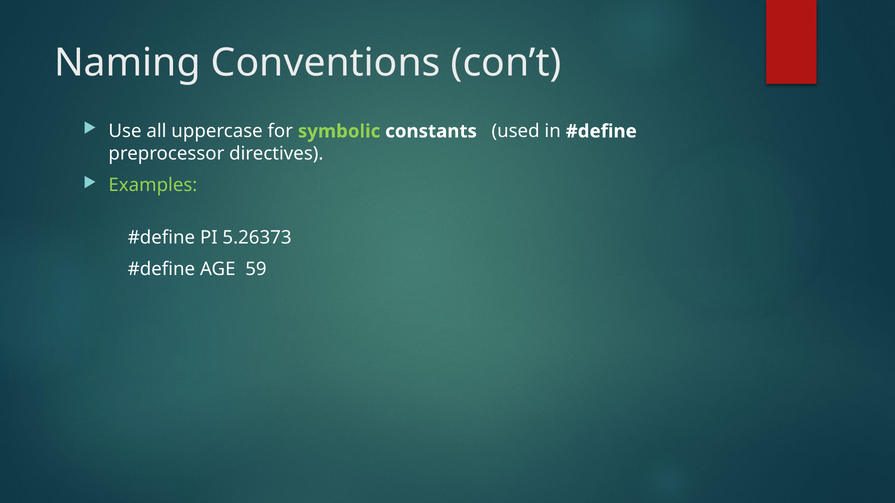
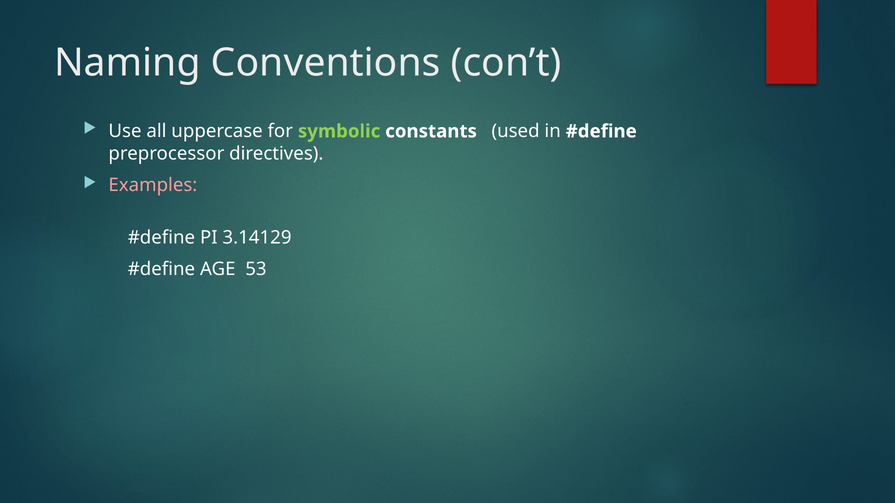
Examples colour: light green -> pink (153, 185)
5.26373: 5.26373 -> 3.14129 (257, 238)
59: 59 -> 53 (256, 269)
